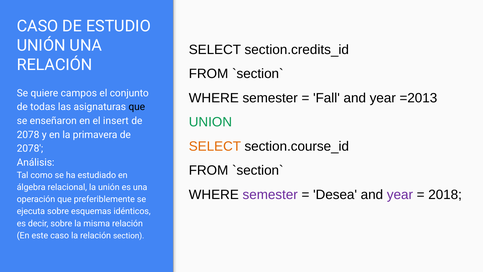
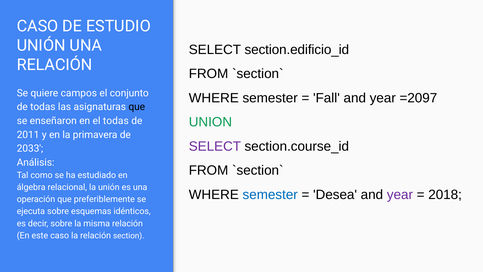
section.credits_id: section.credits_id -> section.edificio_id (297, 50)
=2013: =2013 -> =2097 (418, 98)
el insert: insert -> todas (116, 121)
2078: 2078 -> 2011 (28, 135)
SELECT colour: orange -> purple (215, 146)
2078: 2078 -> 2033 (30, 148)
semester colour: purple -> blue (270, 194)
